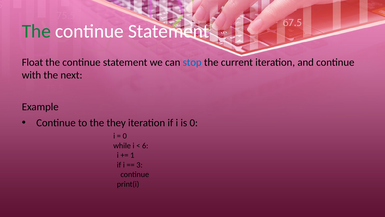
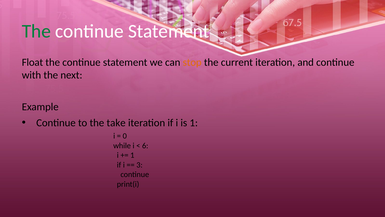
stop colour: blue -> orange (192, 62)
they: they -> take (116, 123)
is 0: 0 -> 1 (194, 123)
